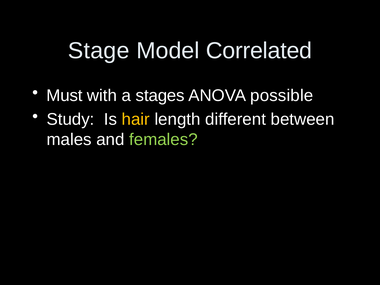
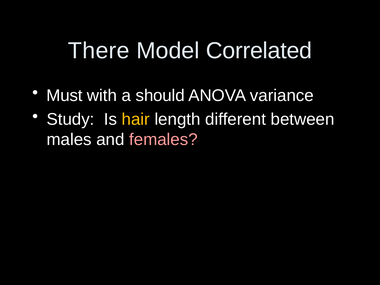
Stage: Stage -> There (99, 51)
stages: stages -> should (160, 96)
possible: possible -> variance (282, 96)
females colour: light green -> pink (163, 139)
